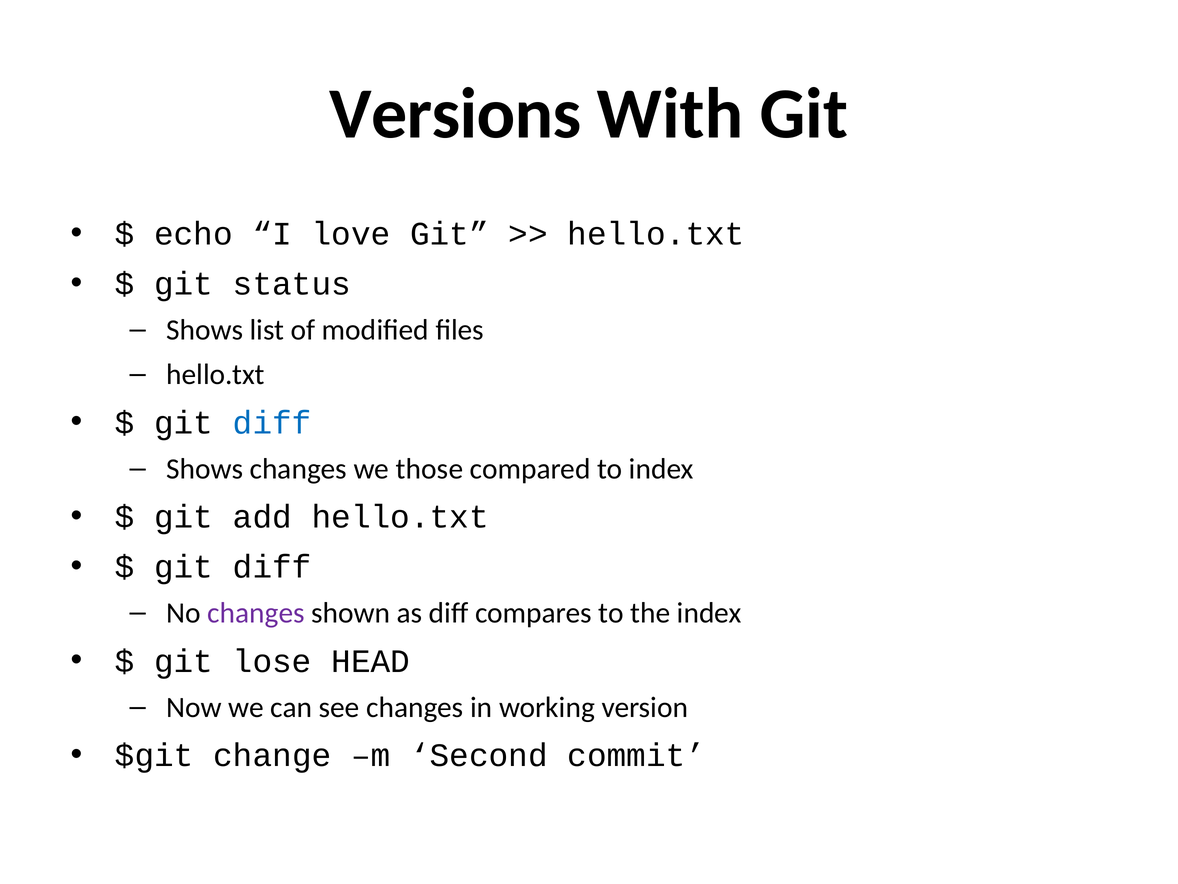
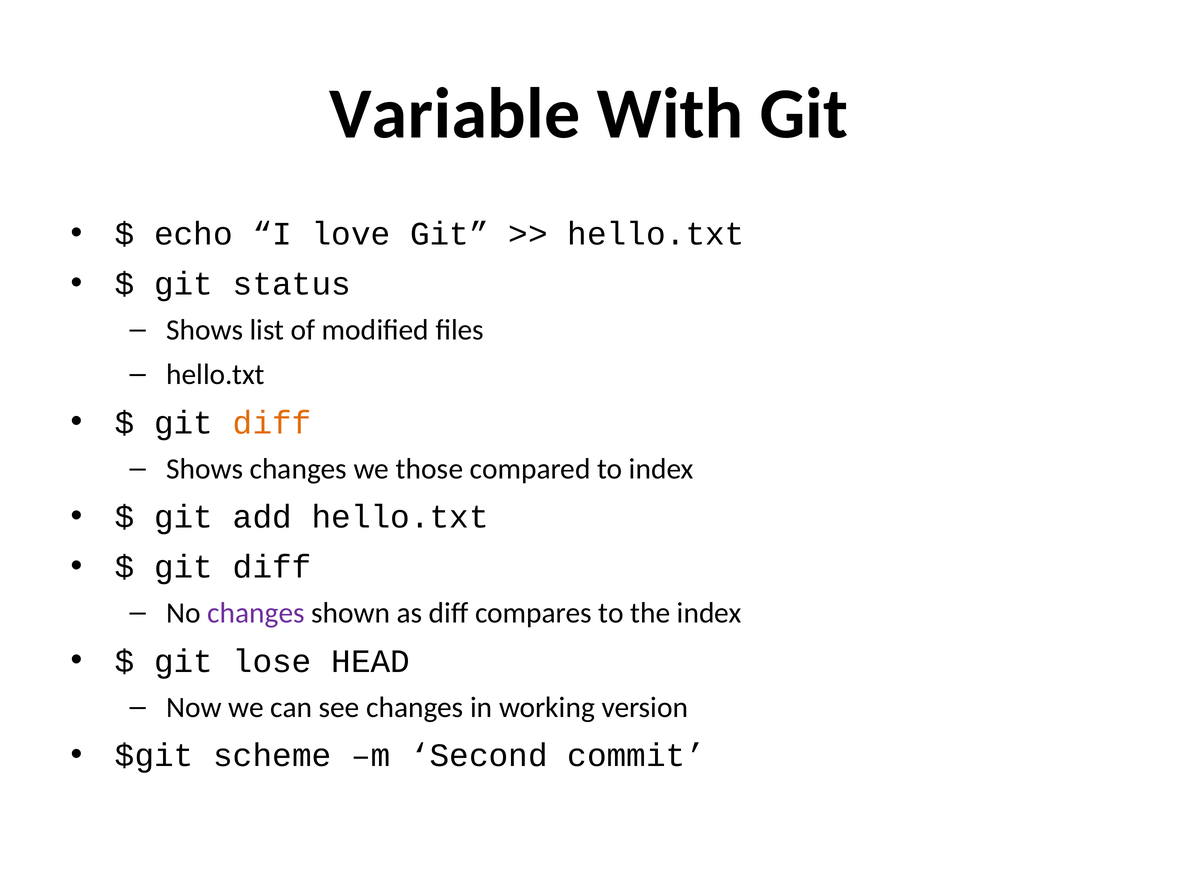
Versions: Versions -> Variable (455, 114)
diff colour: blue -> orange (272, 423)
change: change -> scheme (272, 755)
